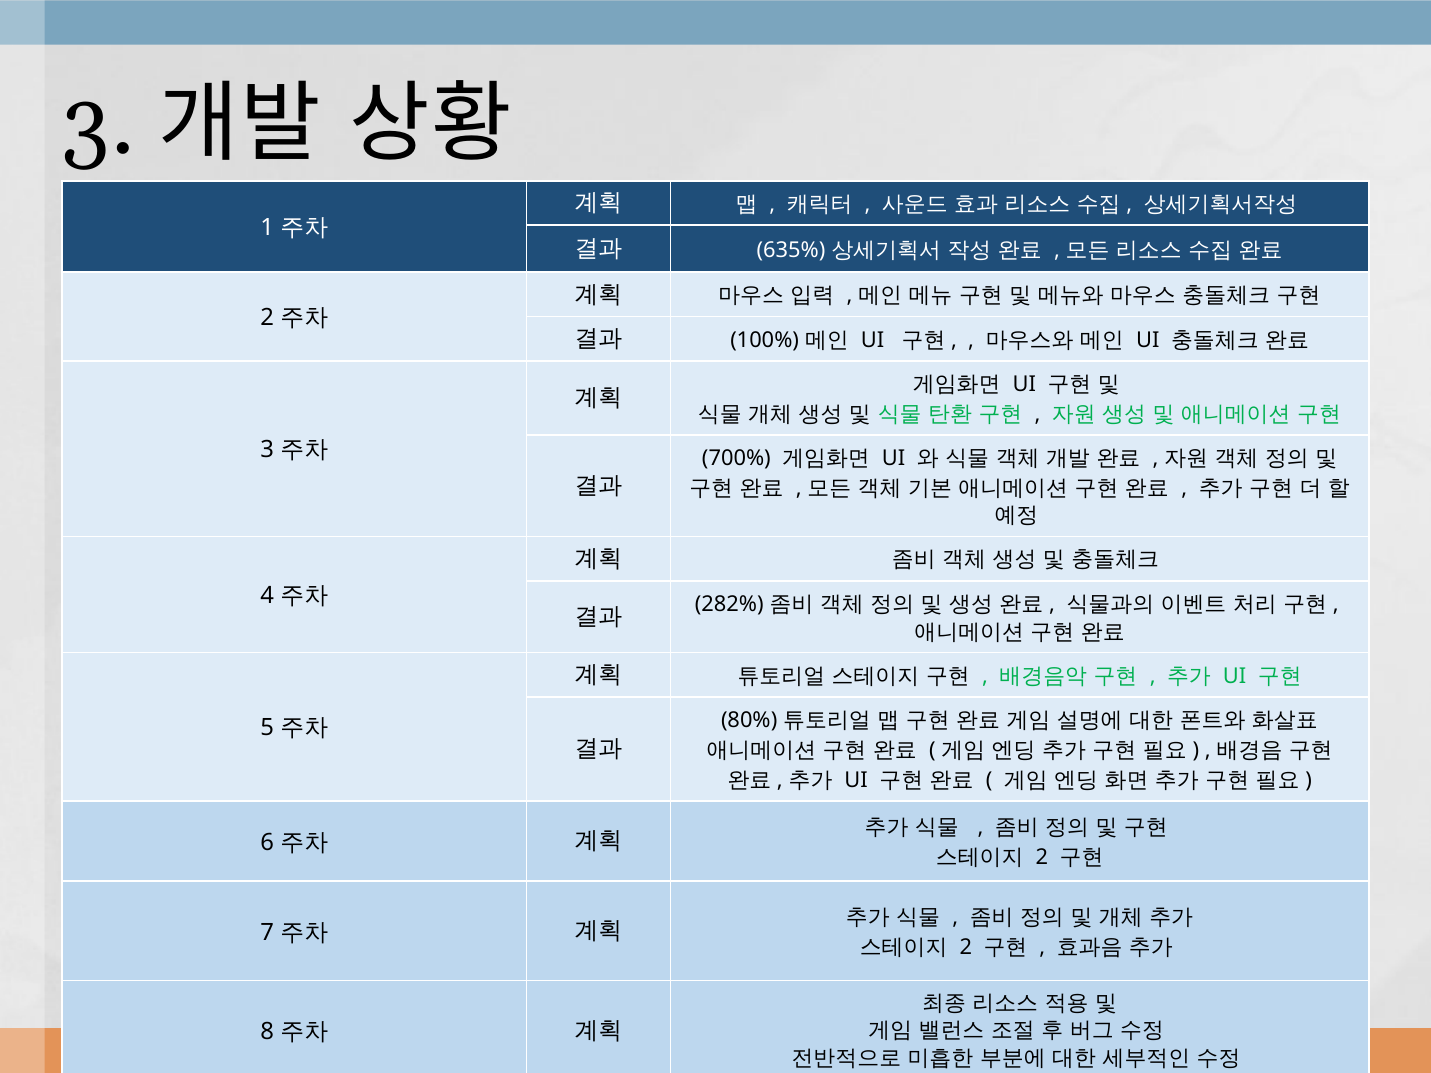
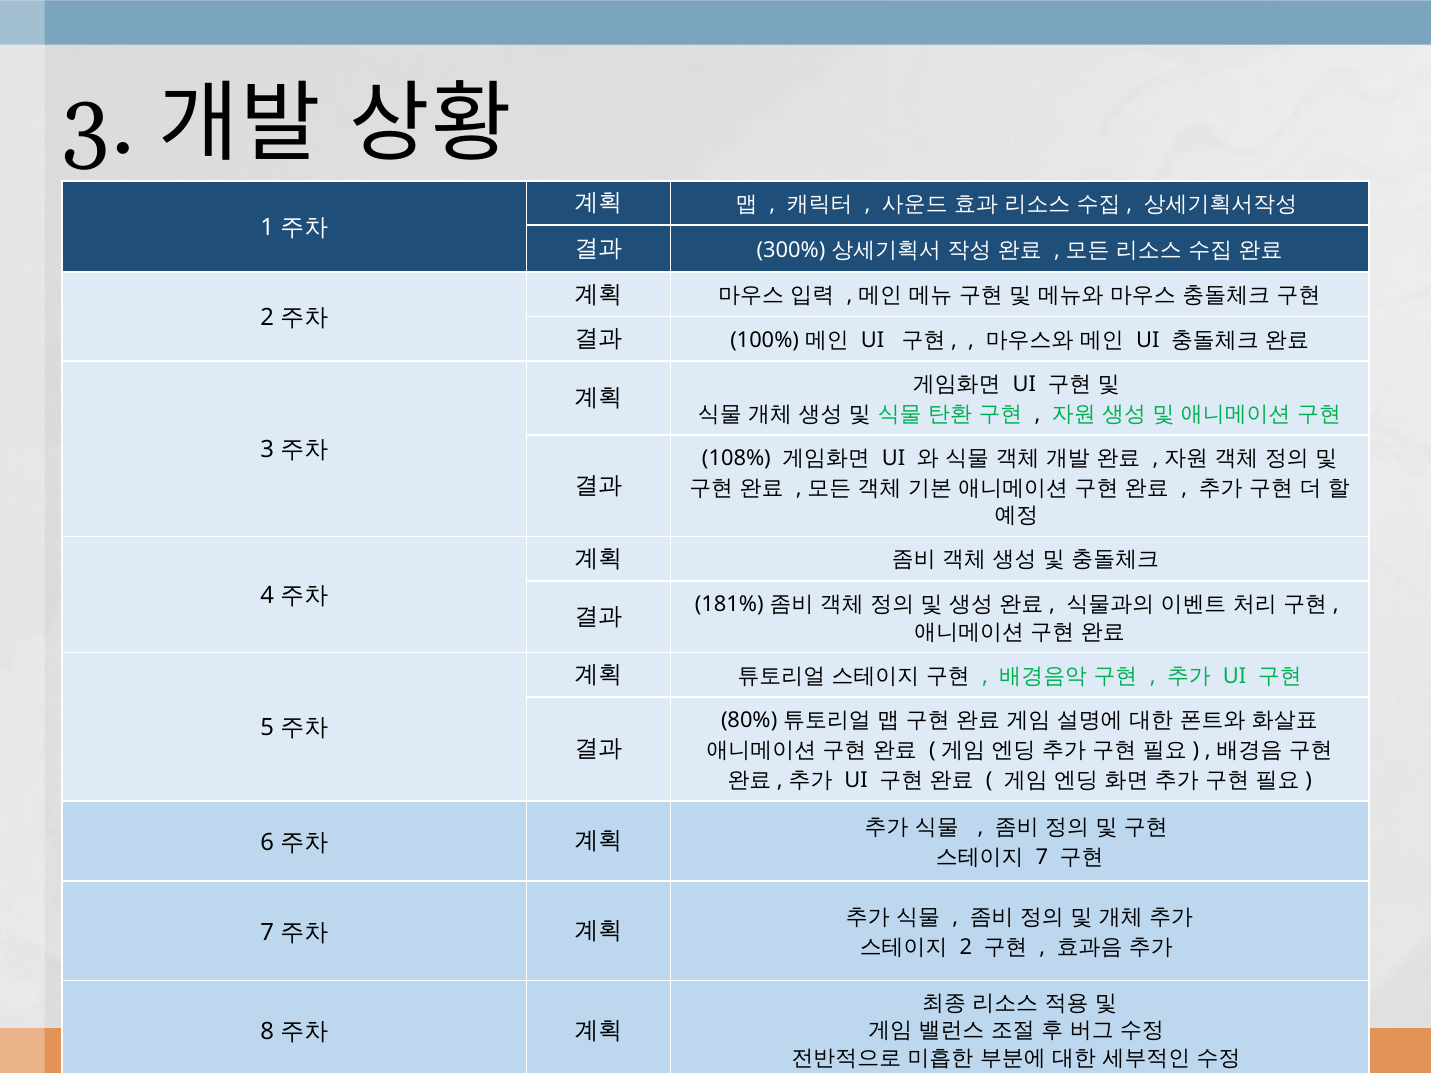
635%: 635% -> 300% (791, 250)
700%: 700% -> 108% (736, 458)
282%: 282% -> 181% (729, 604)
2: 2 -> 7 (1042, 857)
